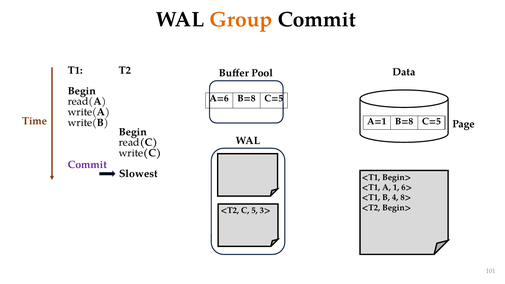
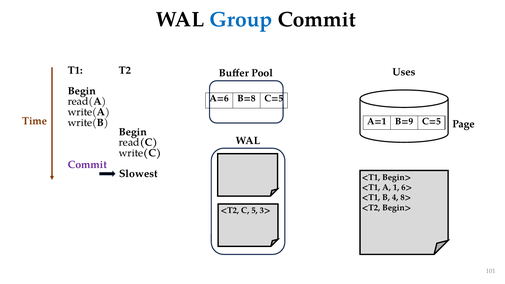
Group colour: orange -> blue (241, 19)
Data: Data -> Uses (404, 72)
A=1 B=8: B=8 -> B=9 (404, 121)
